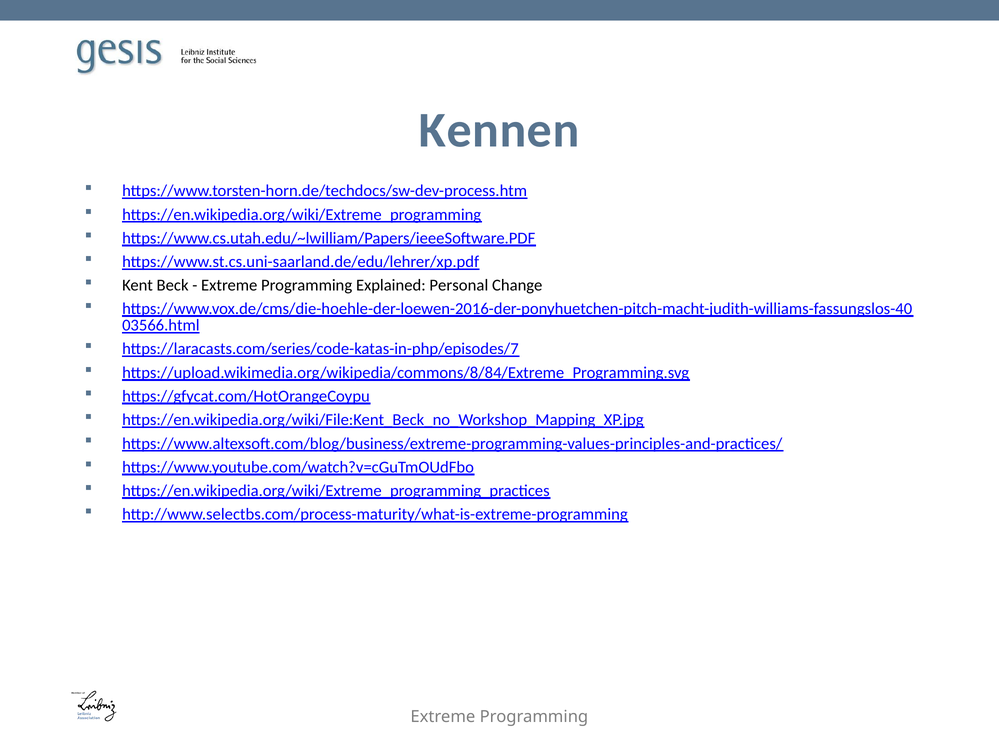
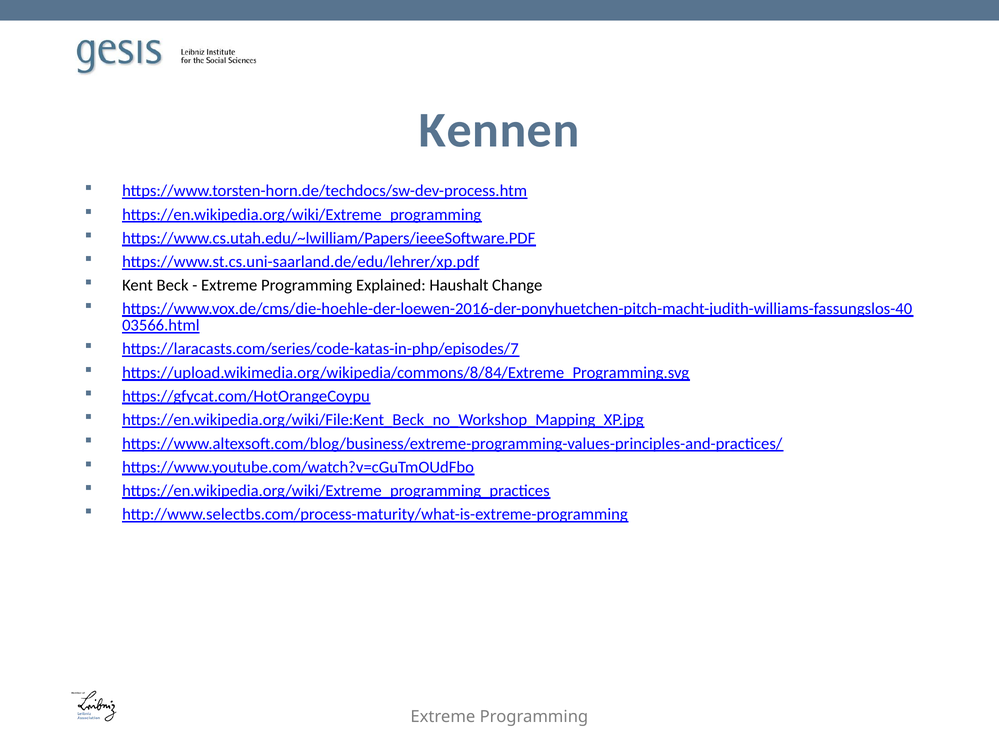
Personal: Personal -> Haushalt (459, 286)
